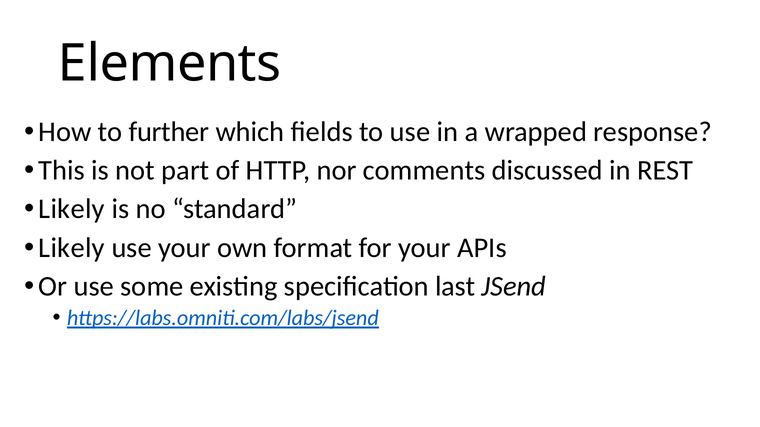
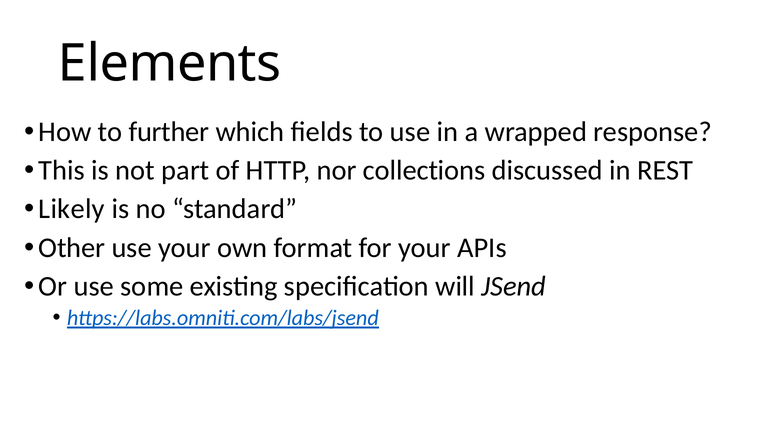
comments: comments -> collections (424, 171)
Likely: Likely -> Other (72, 248)
last: last -> will (455, 287)
